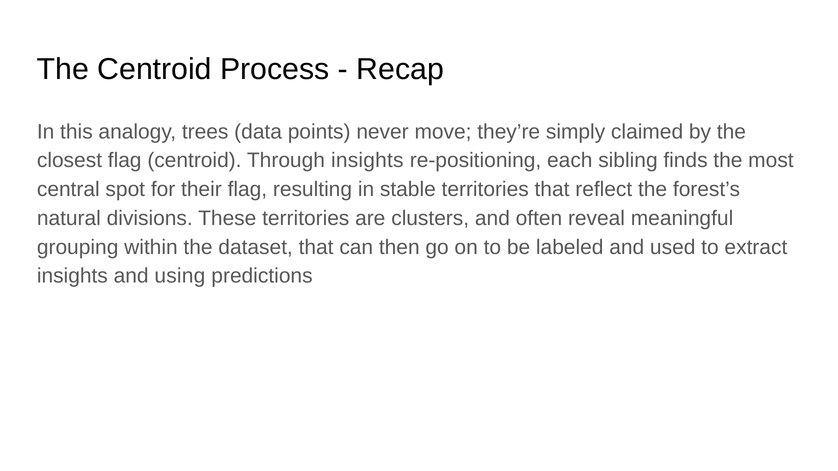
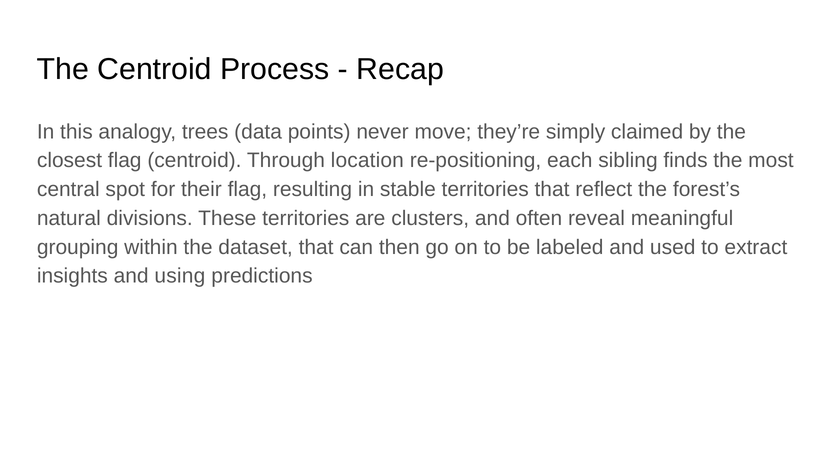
Through insights: insights -> location (367, 161)
